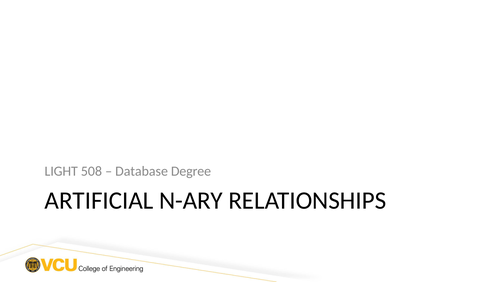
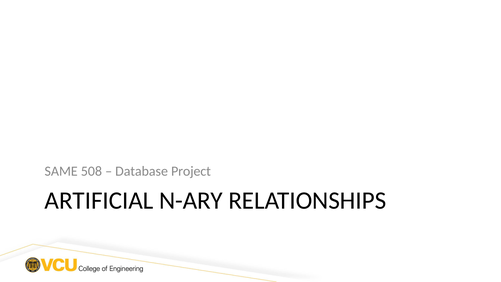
LIGHT: LIGHT -> SAME (61, 171)
Degree: Degree -> Project (191, 171)
